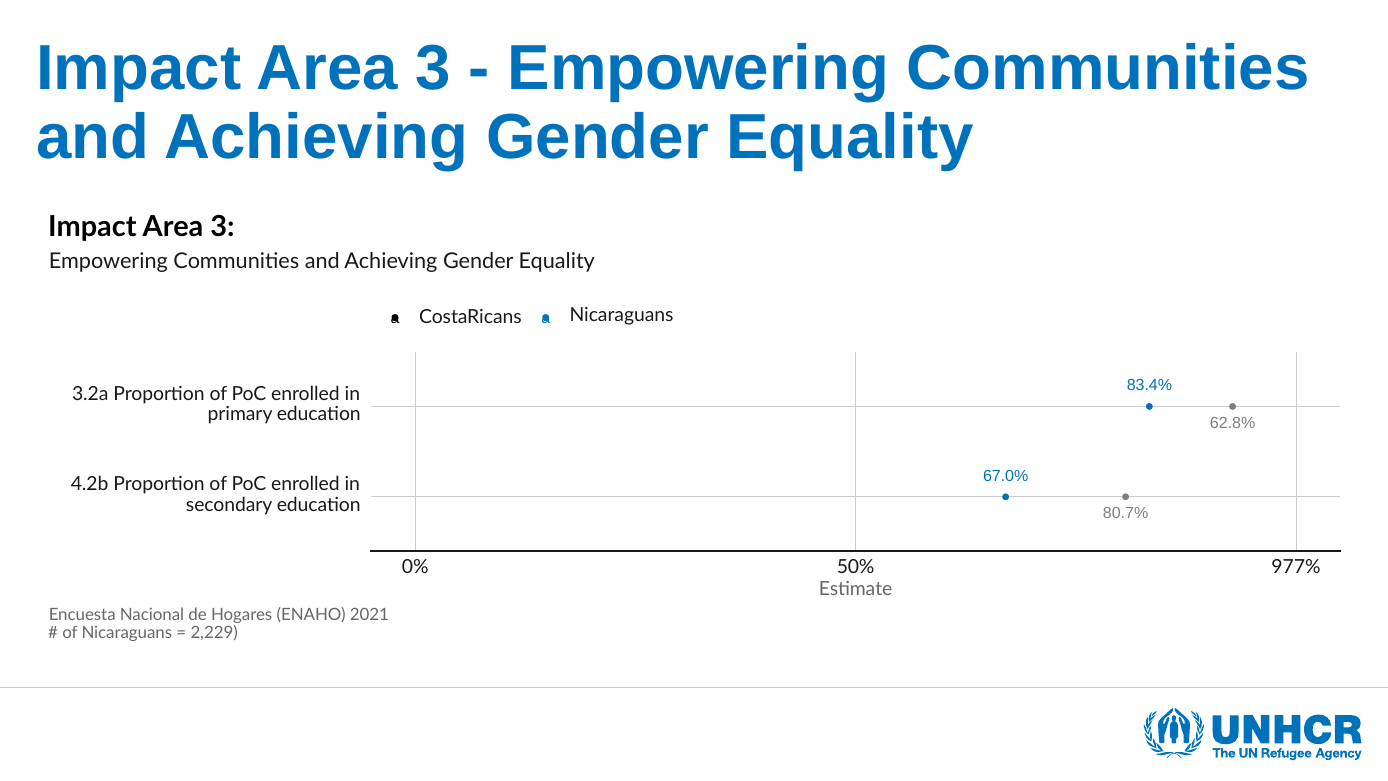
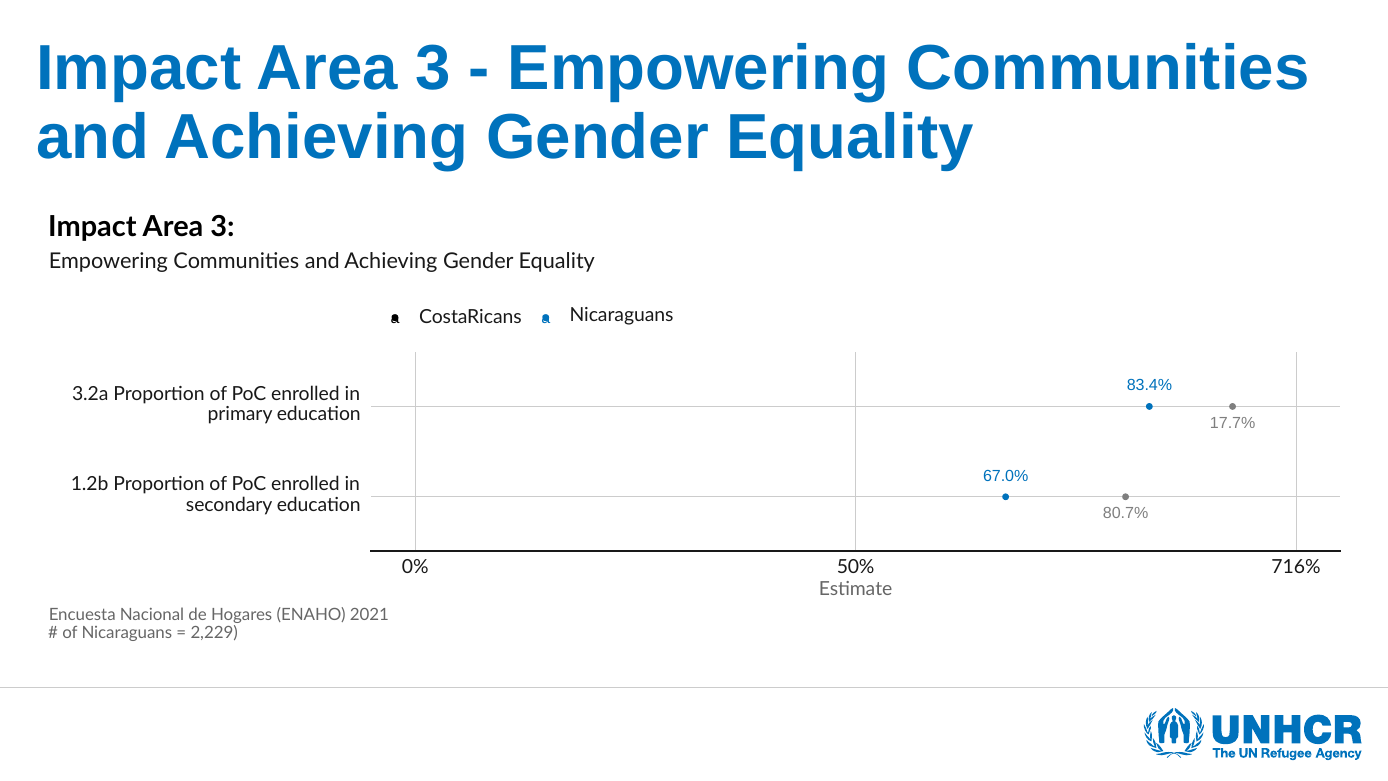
62.8%: 62.8% -> 17.7% (1233, 423)
4.2b: 4.2b -> 1.2b (90, 484)
977%: 977% -> 716% (1296, 567)
